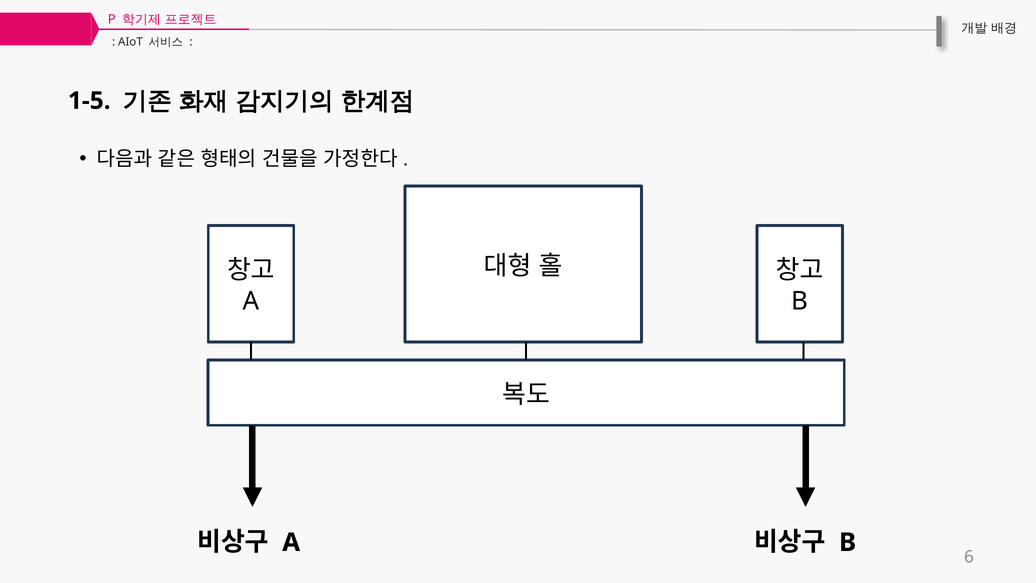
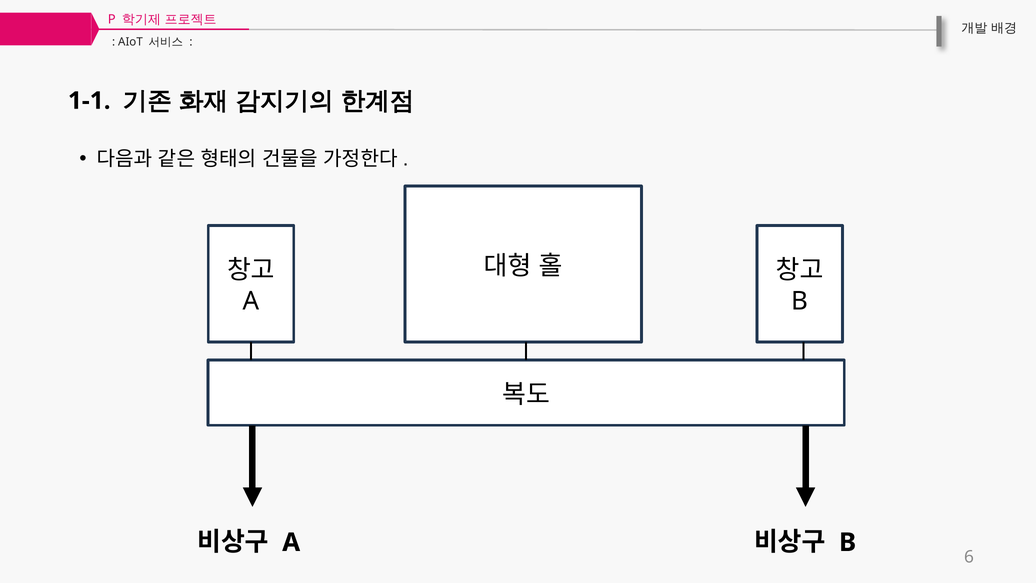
1-5: 1-5 -> 1-1 (89, 101)
